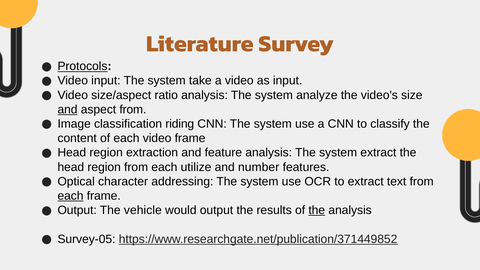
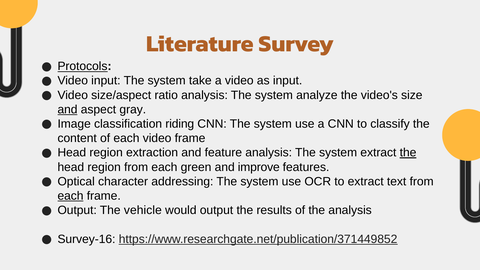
aspect from: from -> gray (133, 109)
the underline: none -> present (408, 153)
utilize: utilize -> green (196, 167)
number: number -> improve (259, 167)
the underline: present -> none (317, 210)
Survey-05: Survey-05 -> Survey-16 (86, 239)
